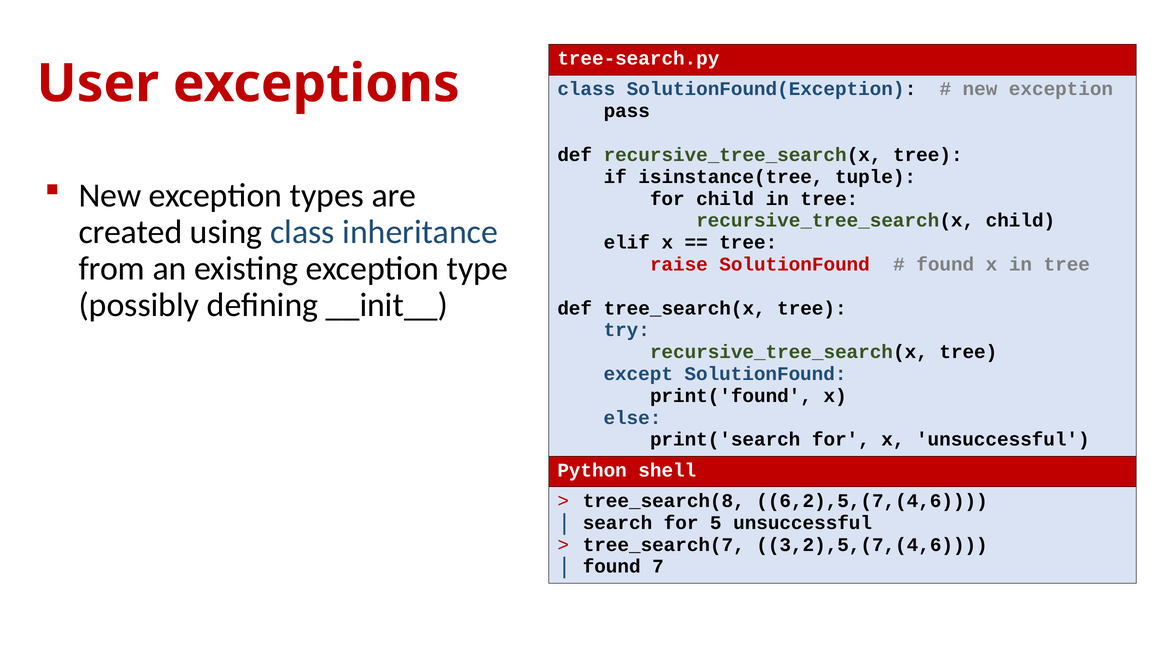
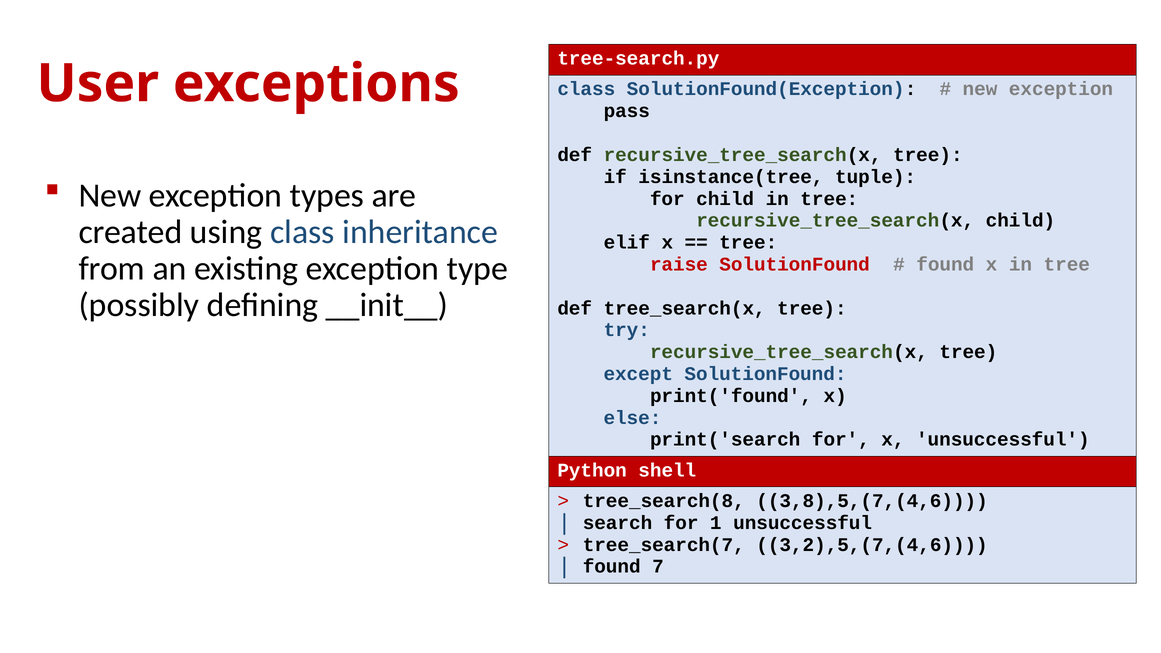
6,2),5,(7,(4,6: 6,2),5,(7,(4,6 -> 3,8),5,(7,(4,6 (872, 501)
5: 5 -> 1 (716, 523)
